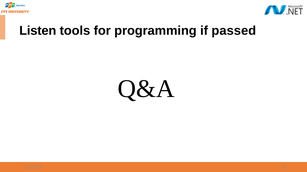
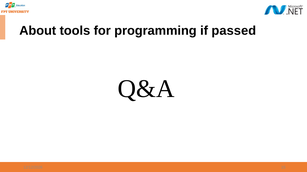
Listen: Listen -> About (38, 31)
